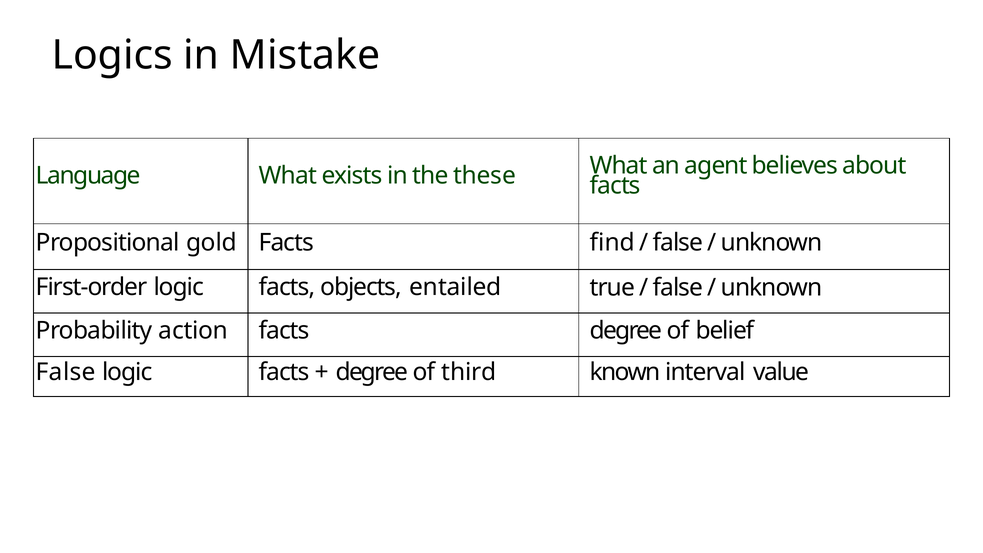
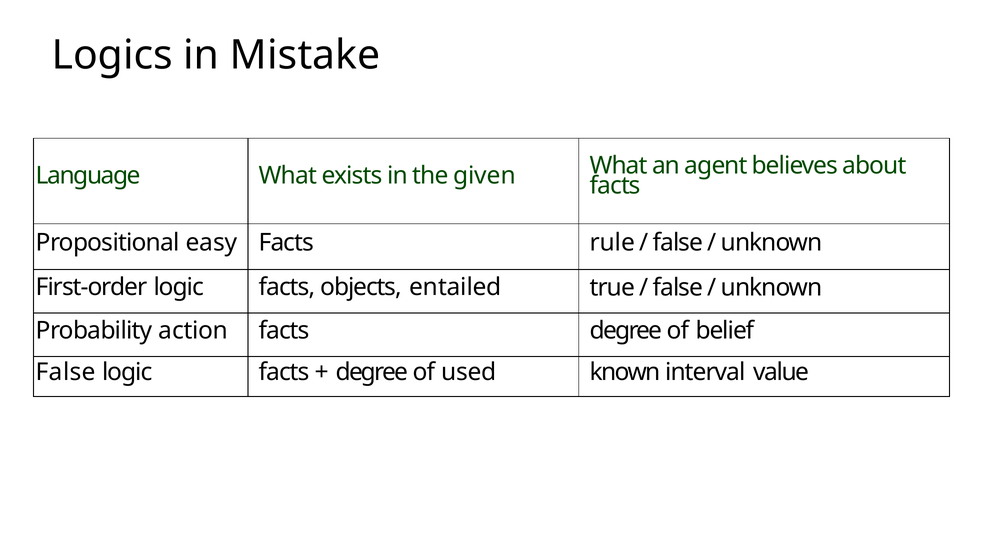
these: these -> given (484, 176)
gold: gold -> easy (211, 243)
find: find -> rule (612, 243)
third: third -> used (469, 372)
